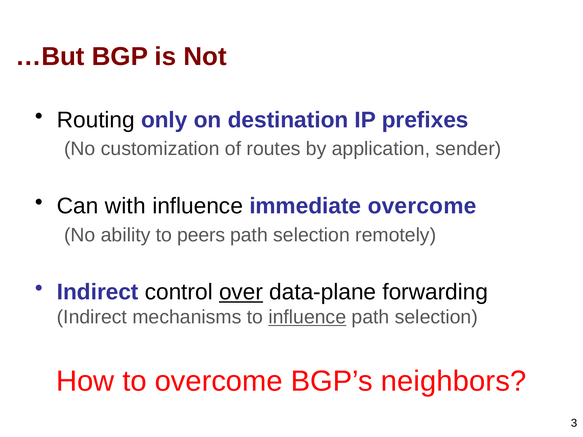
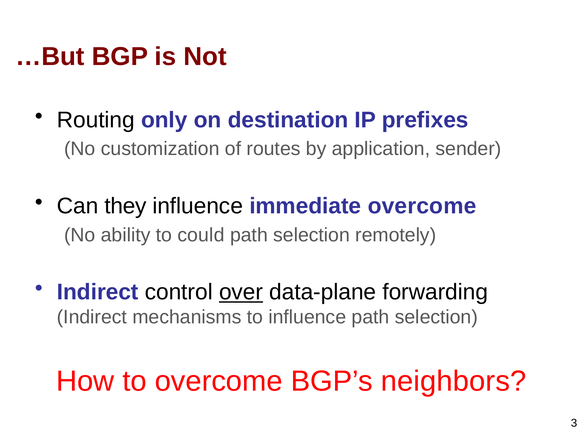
with: with -> they (126, 206)
peers: peers -> could (201, 235)
influence underline: present -> none (307, 317)
